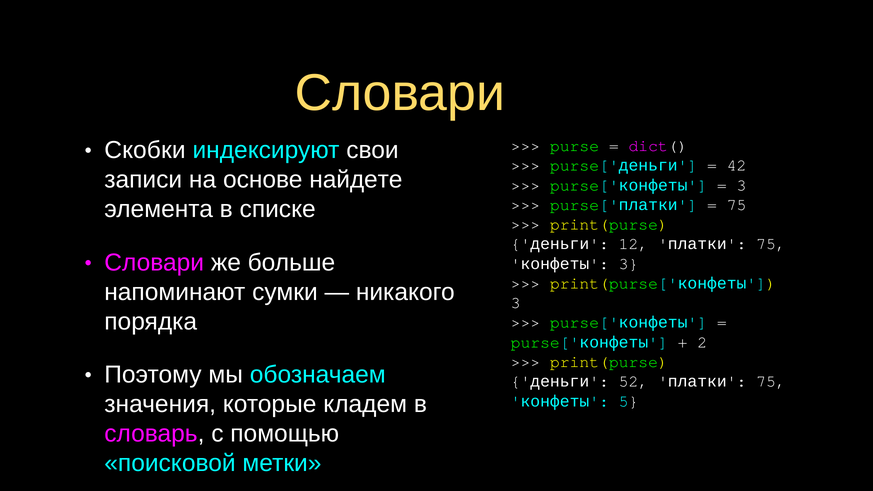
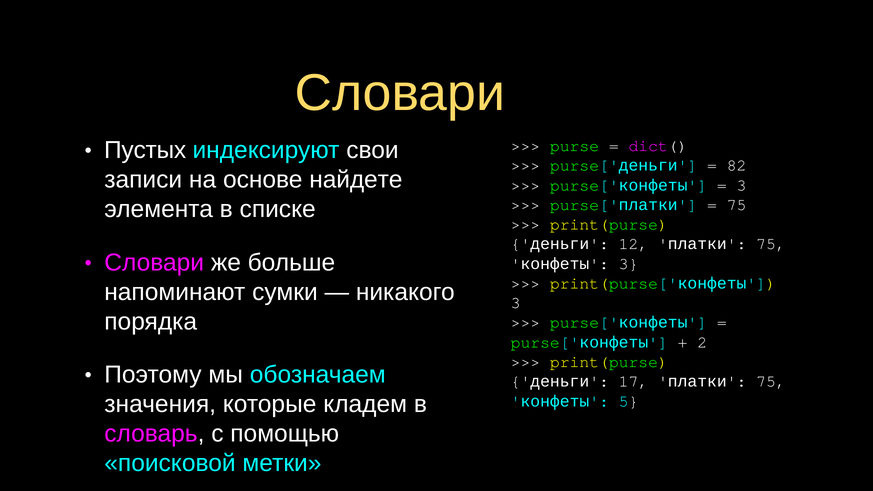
Скобки: Скобки -> Пустых (145, 150)
42: 42 -> 82 (737, 165)
52: 52 -> 17 (633, 382)
